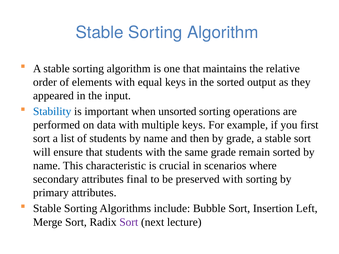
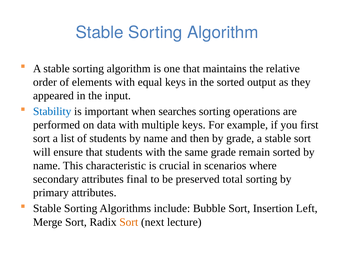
unsorted: unsorted -> searches (177, 112)
preserved with: with -> total (233, 179)
Sort colour: purple -> orange (129, 222)
